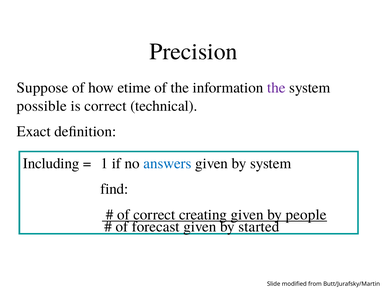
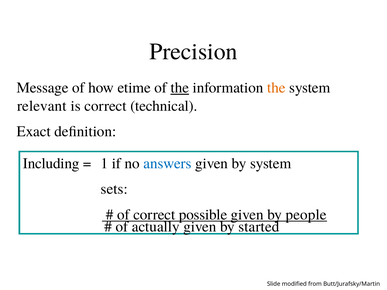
Suppose: Suppose -> Message (43, 88)
the underline: none -> present (180, 88)
the colour: purple -> orange (276, 88)
possible: possible -> relevant (42, 106)
find: find -> sets (114, 189)
creating: creating -> possible (203, 215)
forecast: forecast -> actually (156, 227)
